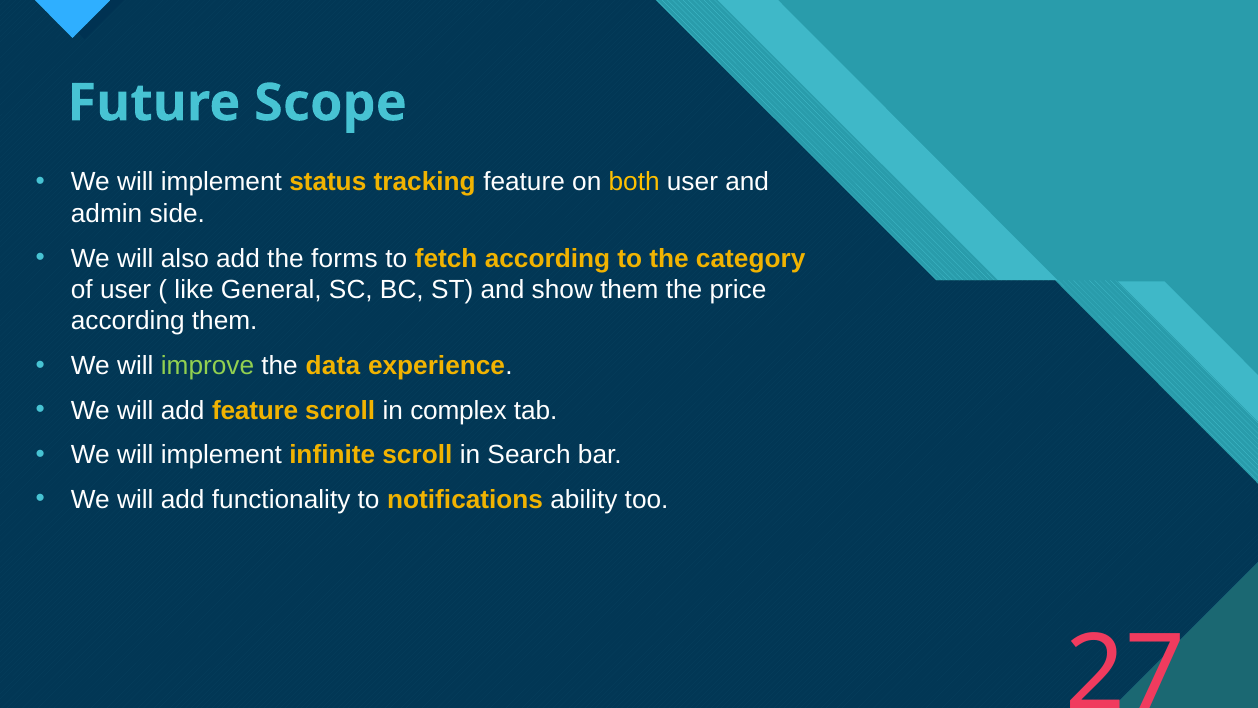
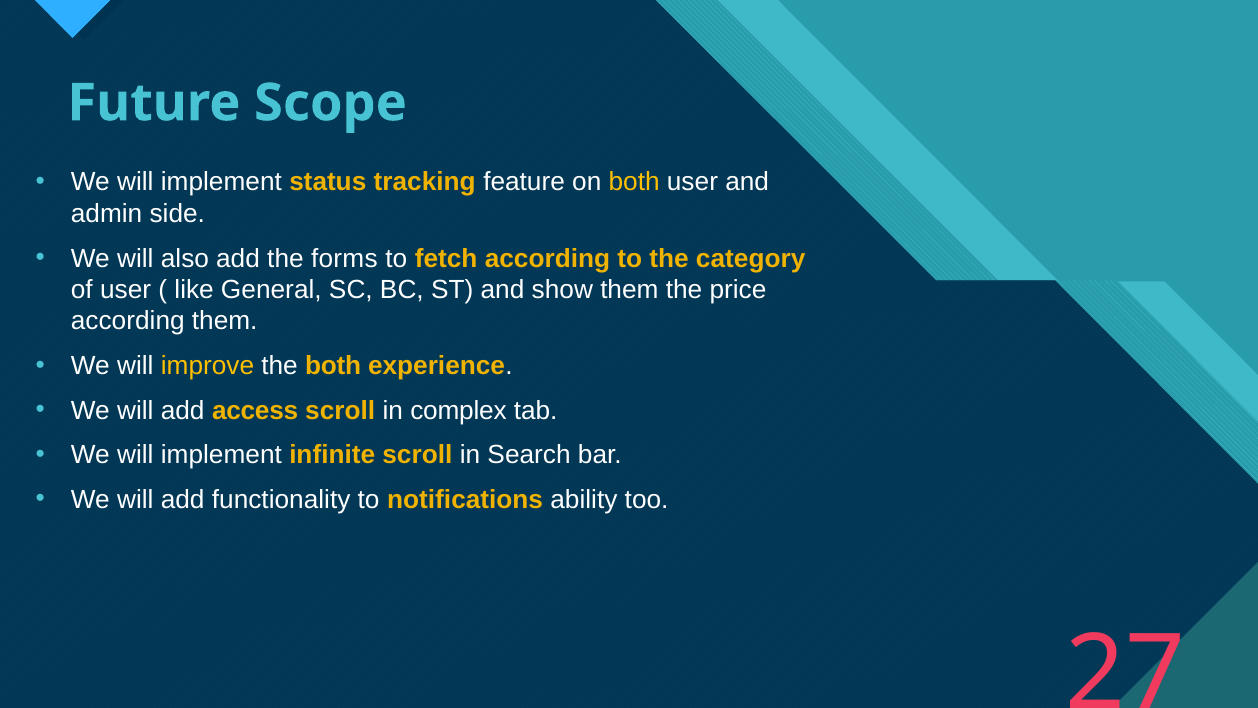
improve colour: light green -> yellow (207, 366)
the data: data -> both (333, 366)
add feature: feature -> access (255, 410)
